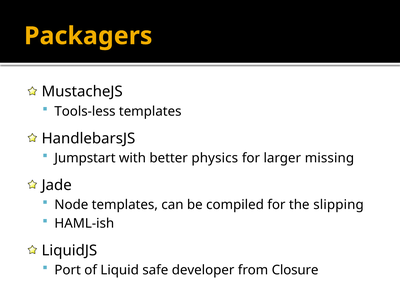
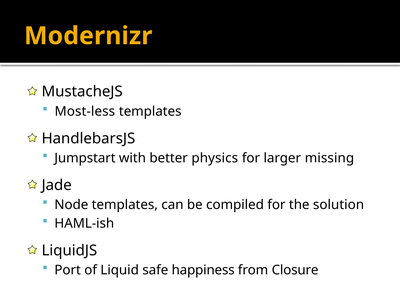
Packagers: Packagers -> Modernizr (88, 36)
Tools-less: Tools-less -> Most-less (85, 111)
slipping: slipping -> solution (339, 205)
developer: developer -> happiness (203, 270)
